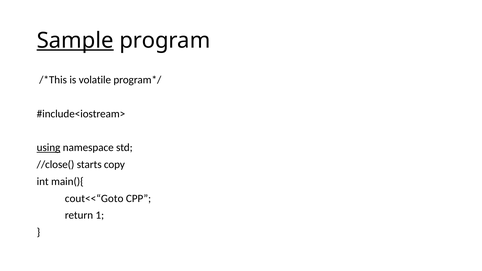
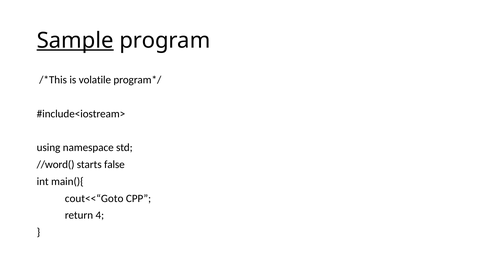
using underline: present -> none (49, 148)
//close(: //close( -> //word( (56, 165)
copy: copy -> false (114, 165)
1: 1 -> 4 (100, 215)
